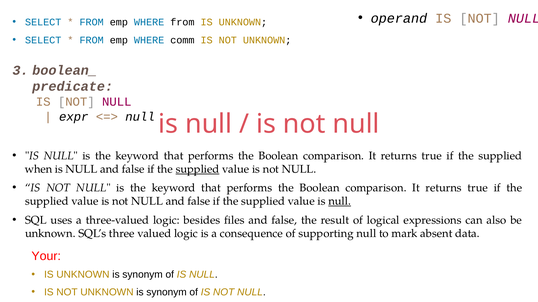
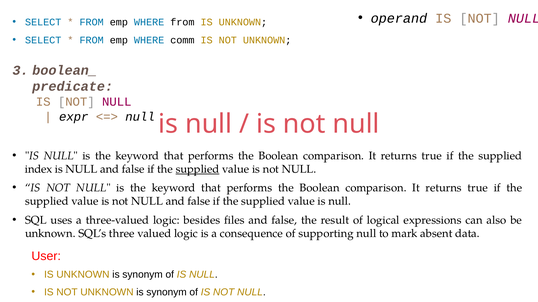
when: when -> index (39, 169)
null underline: present -> none (340, 202)
Your: Your -> User (46, 257)
